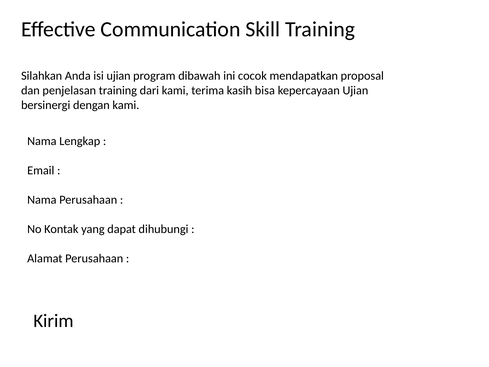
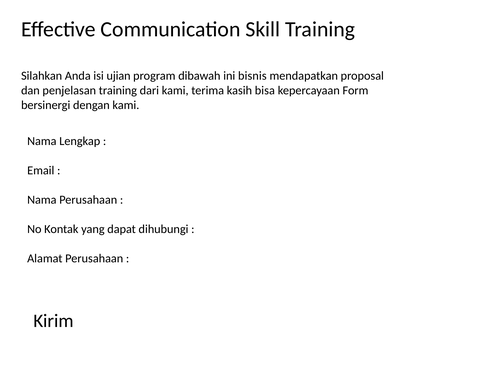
cocok: cocok -> bisnis (252, 76)
kepercayaan Ujian: Ujian -> Form (355, 90)
